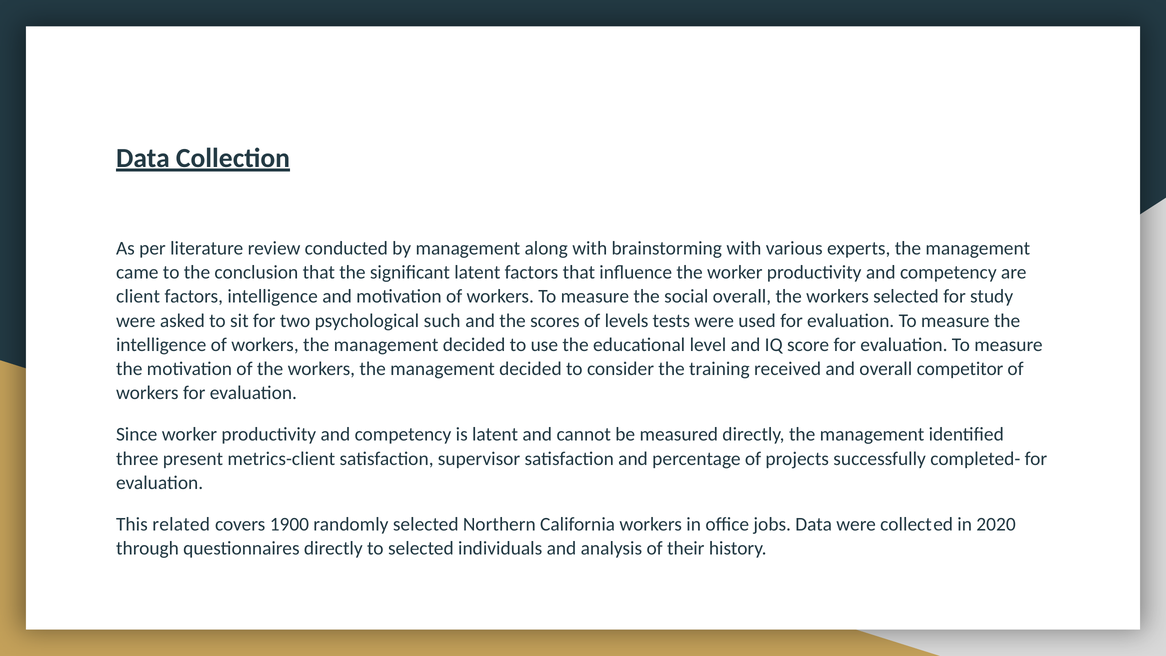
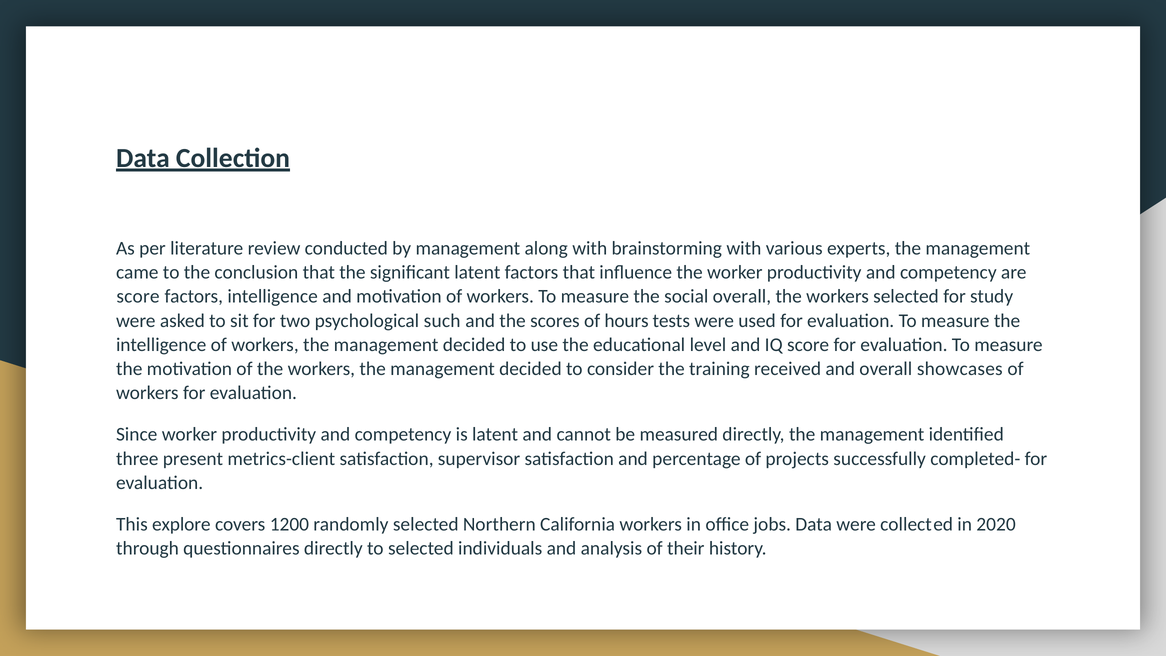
client: client -> score (138, 296)
levels: levels -> hours (627, 321)
competitor: competitor -> showcases (960, 369)
related: related -> explore (181, 524)
1900: 1900 -> 1200 (289, 524)
